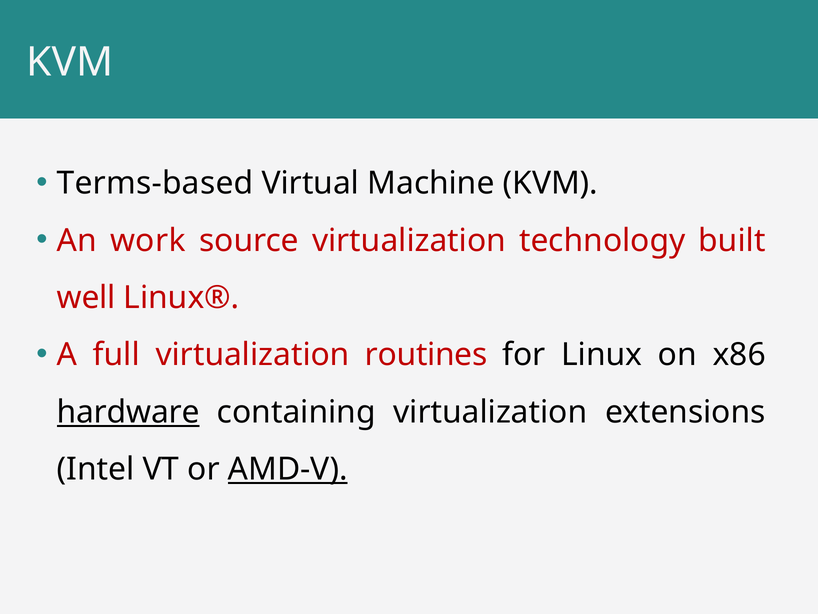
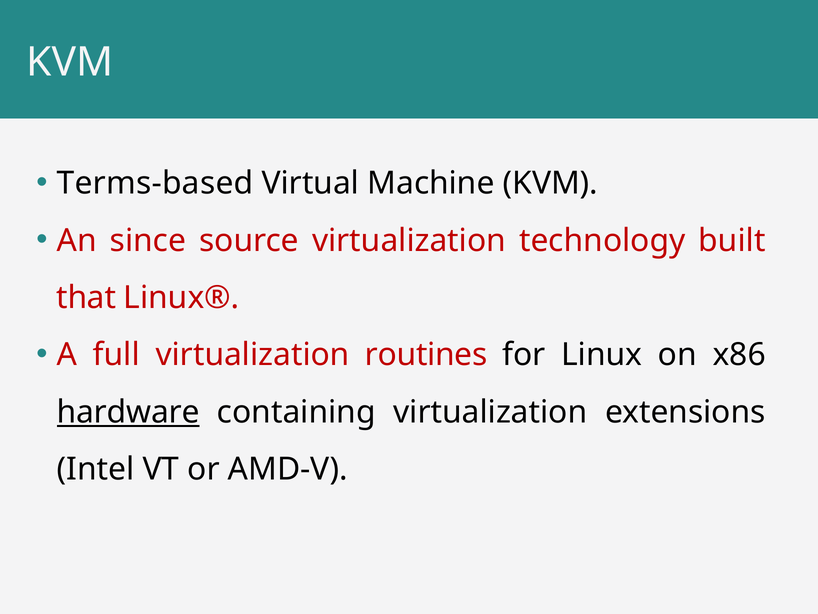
work: work -> since (148, 240)
well: well -> that (86, 298)
AMD-V underline: present -> none (288, 469)
